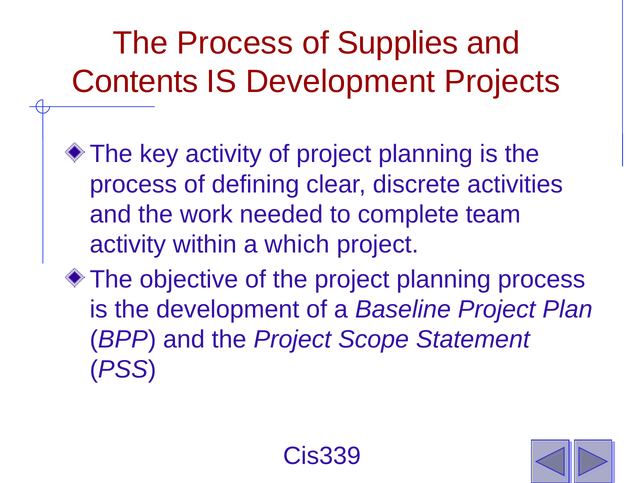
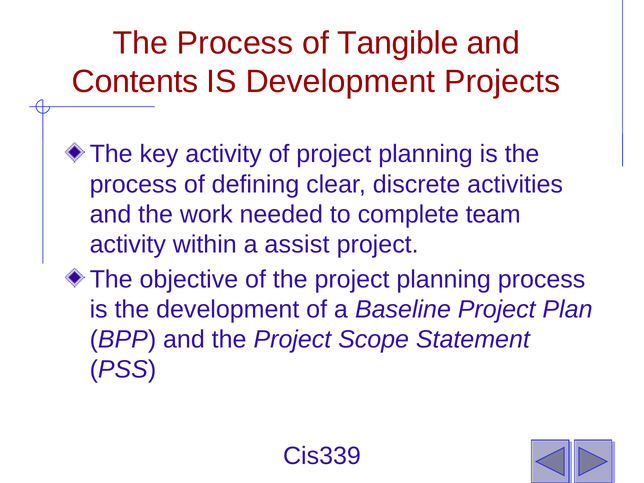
Supplies: Supplies -> Tangible (398, 43)
which: which -> assist (297, 244)
